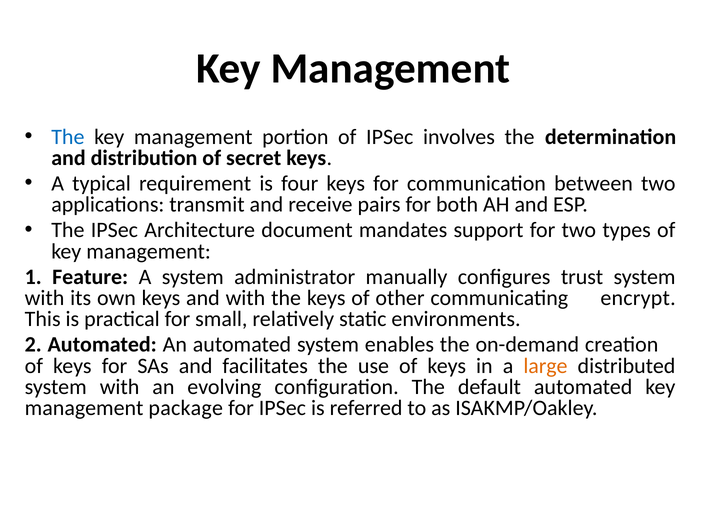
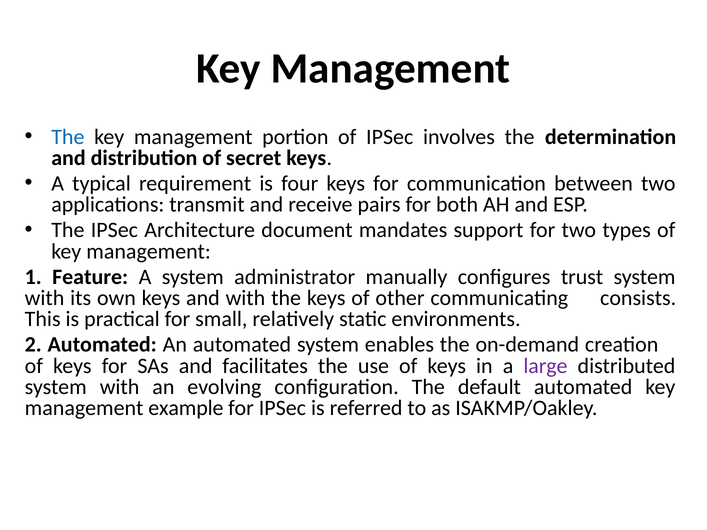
encrypt: encrypt -> consists (638, 298)
large colour: orange -> purple (545, 366)
package: package -> example (186, 408)
